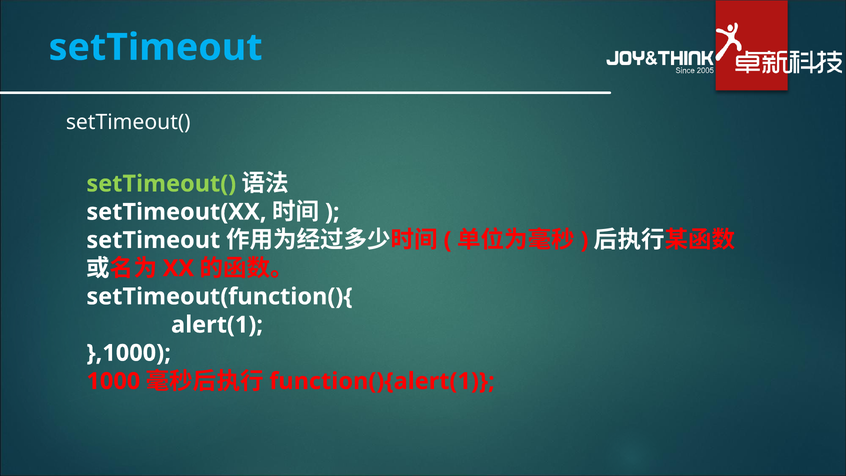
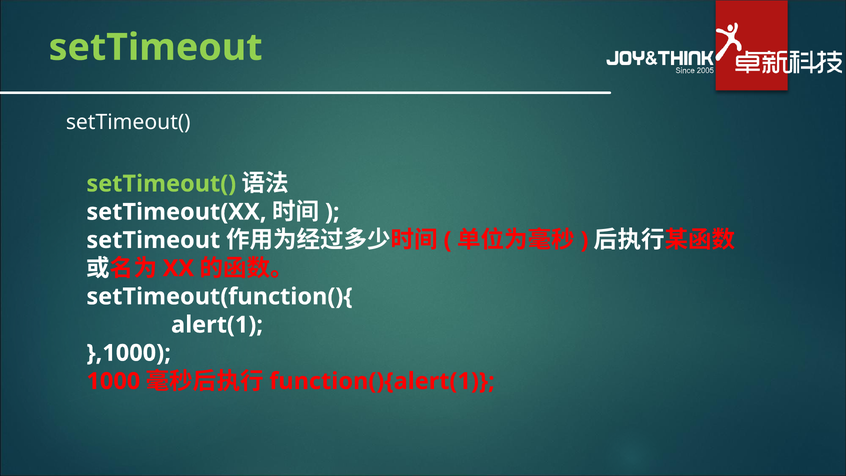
setTimeout colour: light blue -> light green (156, 47)
